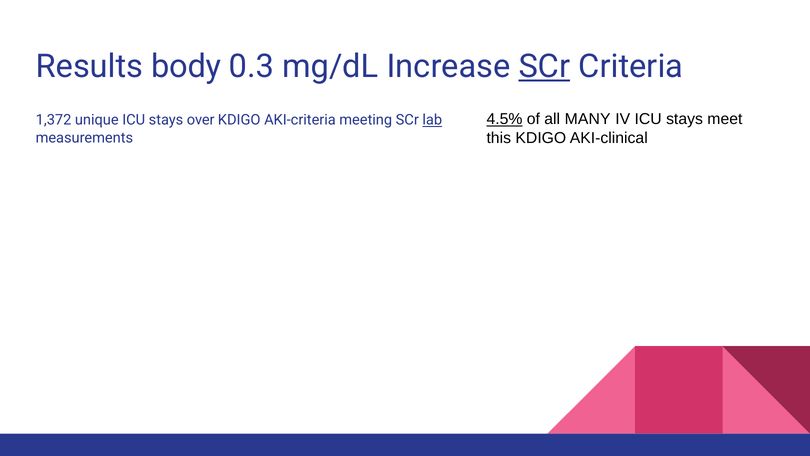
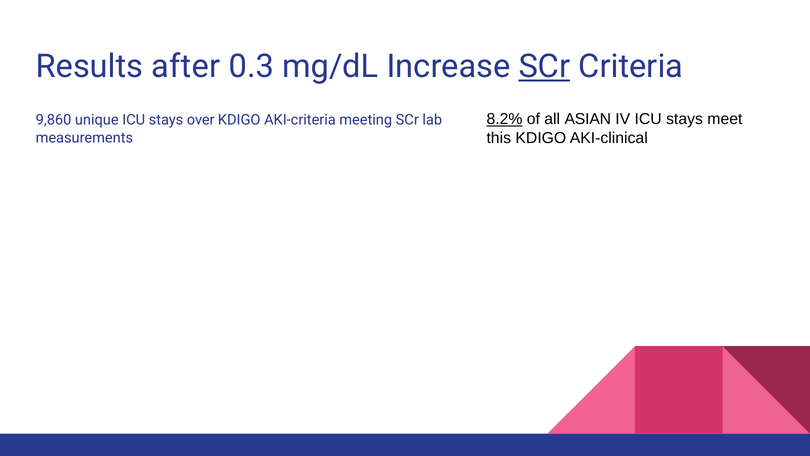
body: body -> after (186, 66)
4.5%: 4.5% -> 8.2% (505, 119)
MANY: MANY -> ASIAN (588, 119)
1,372: 1,372 -> 9,860 (54, 120)
lab underline: present -> none (432, 120)
